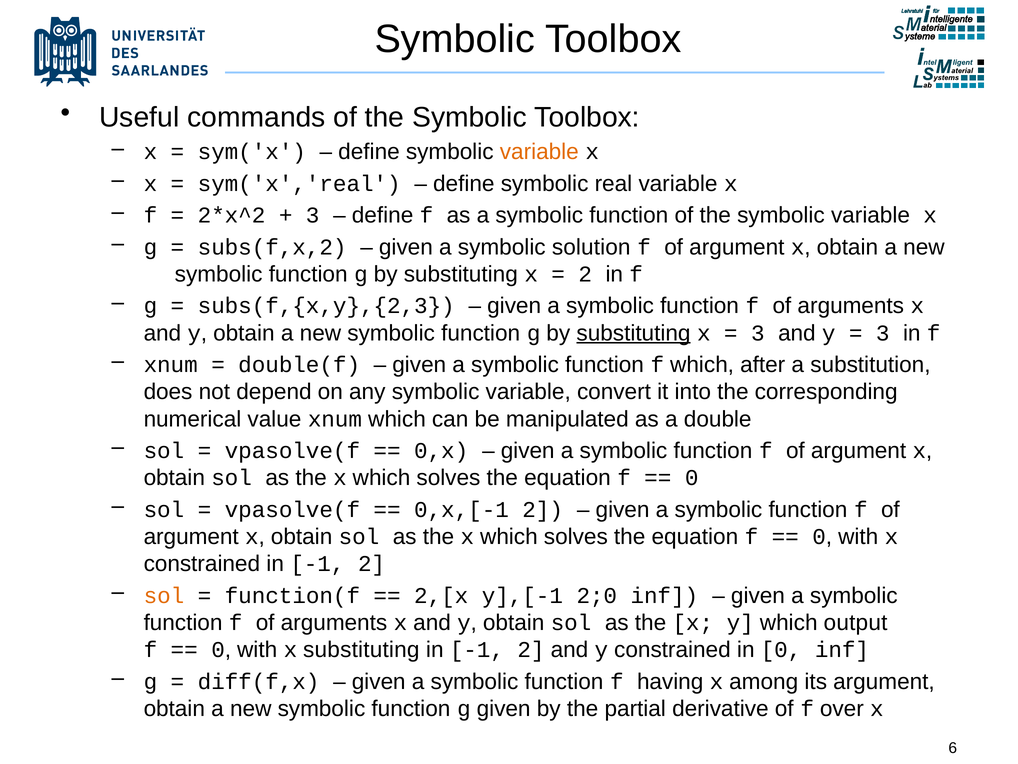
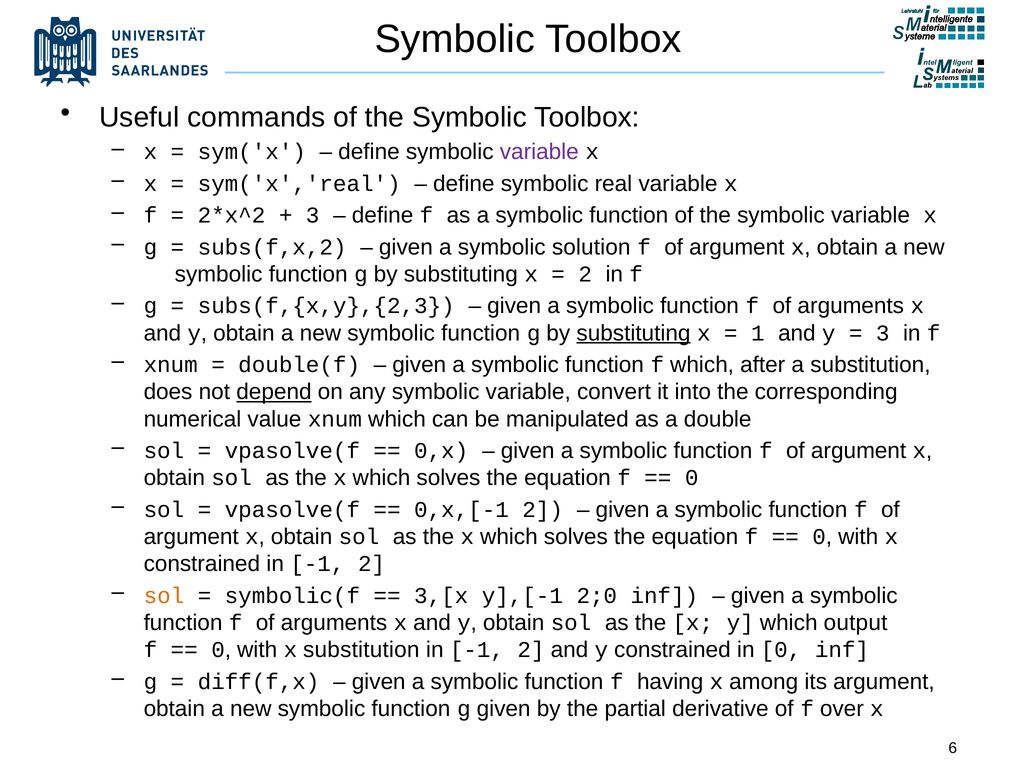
variable colour: orange -> purple (539, 152)
3: 3 -> 1 (758, 333)
depend underline: none -> present (274, 392)
function(f: function(f -> symbolic(f (292, 595)
2,[x: 2,[x -> 3,[x (441, 595)
x substituting: substituting -> substitution (361, 649)
